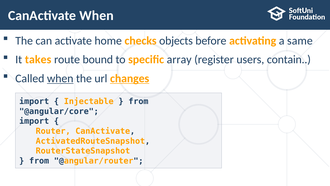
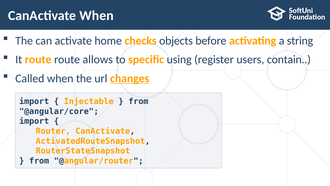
same: same -> string (300, 41)
It takes: takes -> route (38, 59)
bound: bound -> allows (98, 59)
array: array -> using (179, 59)
when underline: present -> none (60, 78)
